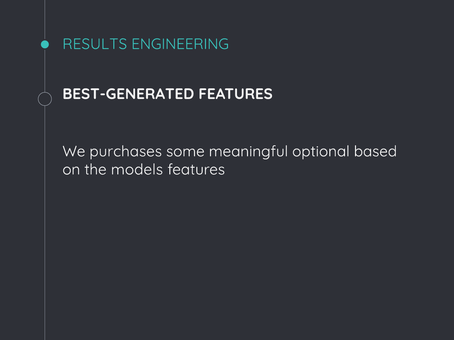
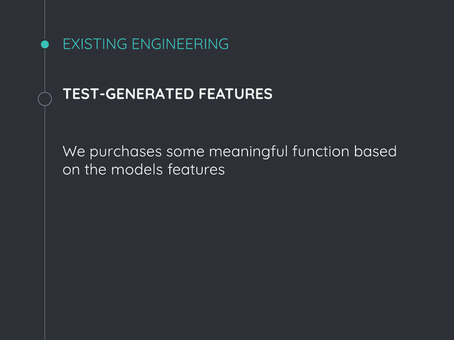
RESULTS: RESULTS -> EXISTING (95, 44)
BEST-GENERATED: BEST-GENERATED -> TEST-GENERATED (128, 94)
optional: optional -> function (321, 152)
